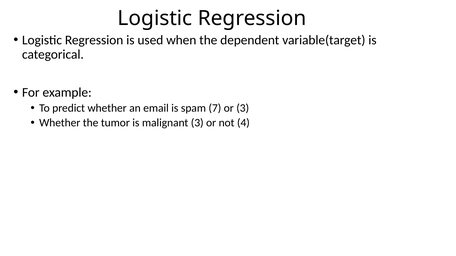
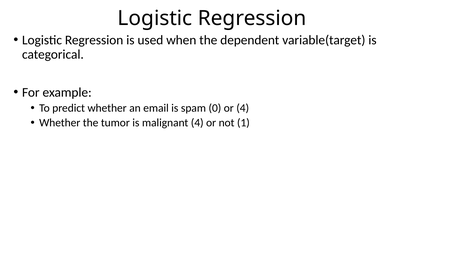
7: 7 -> 0 (215, 108)
or 3: 3 -> 4 (243, 108)
malignant 3: 3 -> 4 (197, 123)
4: 4 -> 1 (243, 123)
